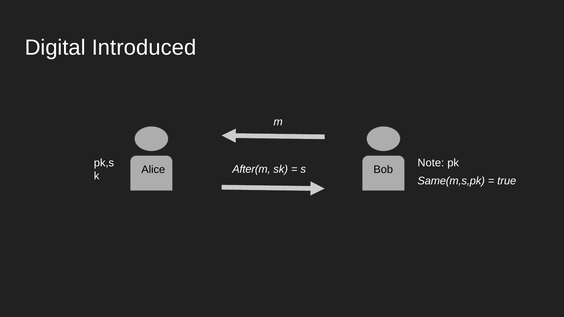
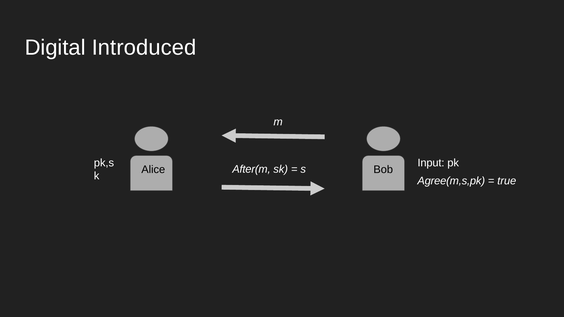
Note: Note -> Input (431, 163)
Same(m,s,pk: Same(m,s,pk -> Agree(m,s,pk (451, 181)
